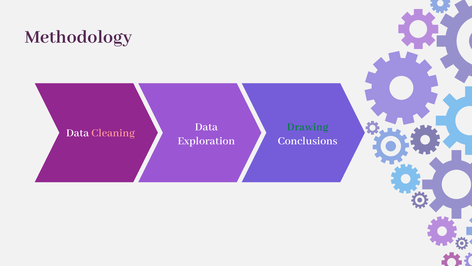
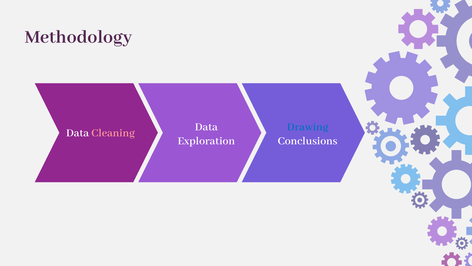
Drawing colour: green -> blue (308, 126)
